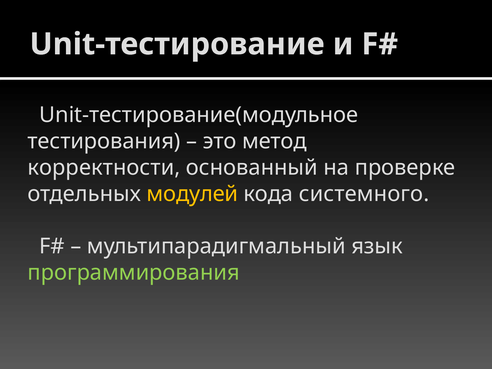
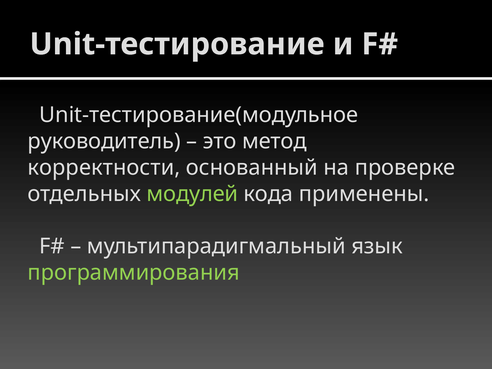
тестирования: тестирования -> руководитель (104, 141)
модулей colour: yellow -> light green (192, 194)
системного: системного -> применены (364, 194)
